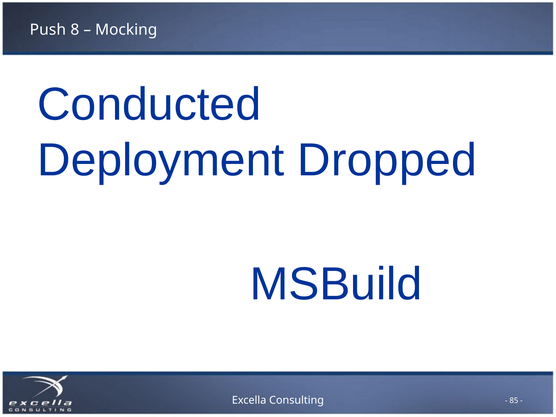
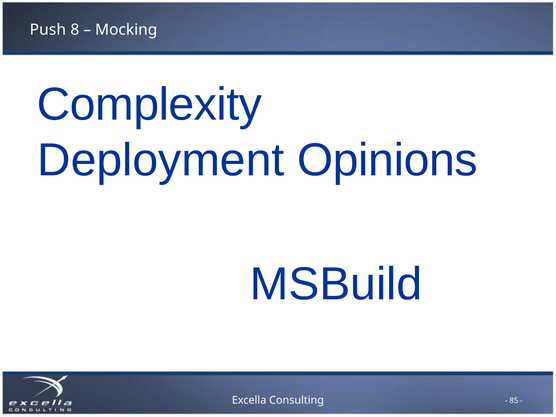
Conducted: Conducted -> Complexity (149, 104)
Dropped: Dropped -> Opinions (387, 160)
